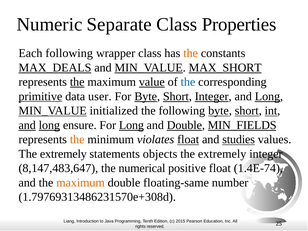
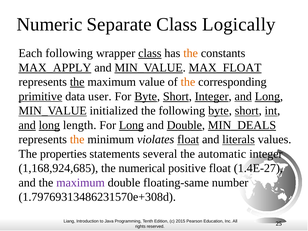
Properties: Properties -> Logically (239, 24)
class underline: none -> present (150, 53)
MAX_DEALS: MAX_DEALS -> MAX_APPLY (55, 68)
MAX_SHORT: MAX_SHORT -> MAX_FLOAT (225, 68)
value underline: present -> none (152, 82)
the colour: blue -> orange (188, 82)
and underline: none -> present (243, 96)
ensure: ensure -> length (80, 125)
MIN_FIELDS: MIN_FIELDS -> MIN_DEALS (242, 125)
studies: studies -> literals (239, 139)
extremely: extremely -> properties (63, 154)
objects: objects -> several (160, 154)
extremely: extremely -> automatic (222, 154)
8,147,483,647: 8,147,483,647 -> 1,168,924,685 (58, 168)
1.4E-74: 1.4E-74 -> 1.4E-27 (258, 168)
maximum colour: orange -> purple (81, 183)
